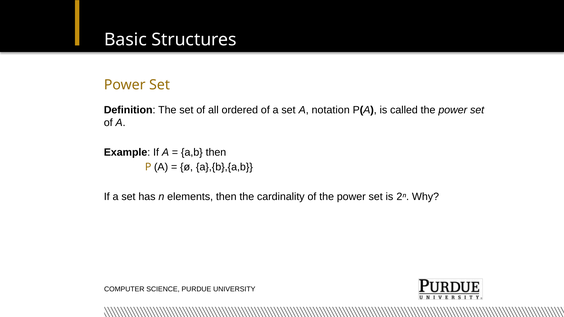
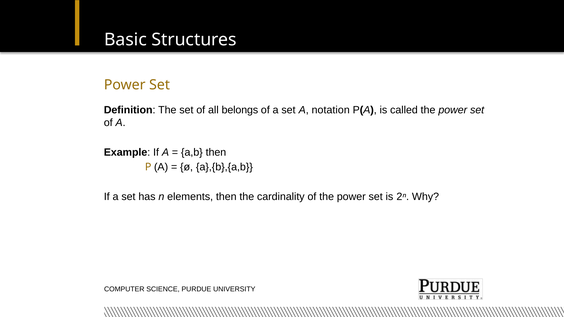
ordered: ordered -> belongs (240, 110)
